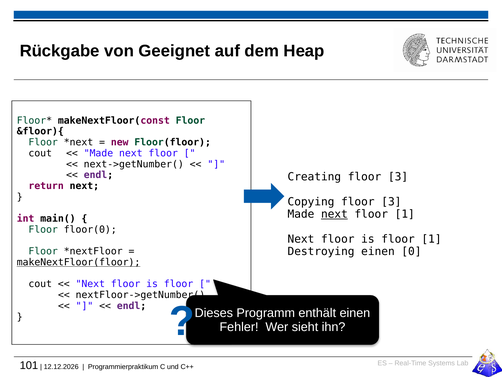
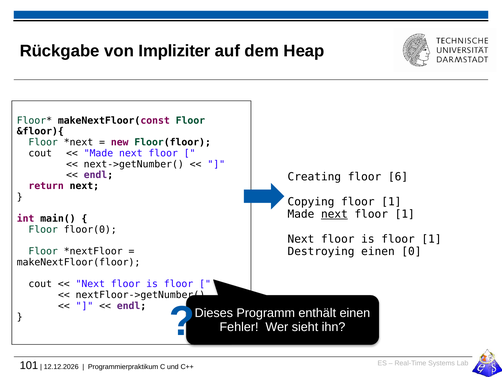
Geeignet: Geeignet -> Impliziter (175, 51)
Creating floor 3: 3 -> 6 (398, 177)
Copying floor 3: 3 -> 1 (391, 201)
makeNextFloor(floor underline: present -> none (79, 262)
